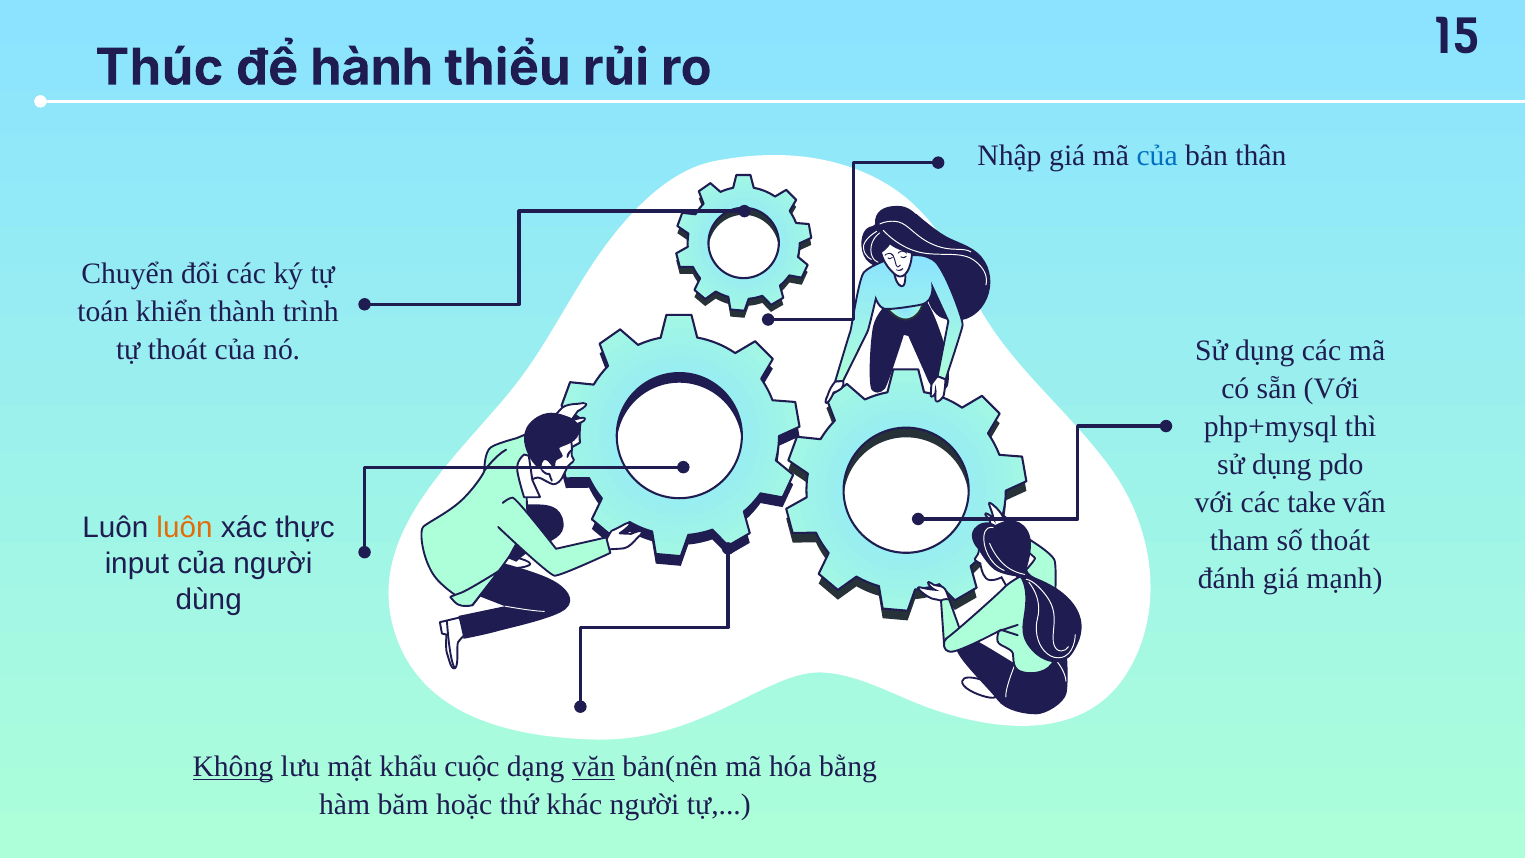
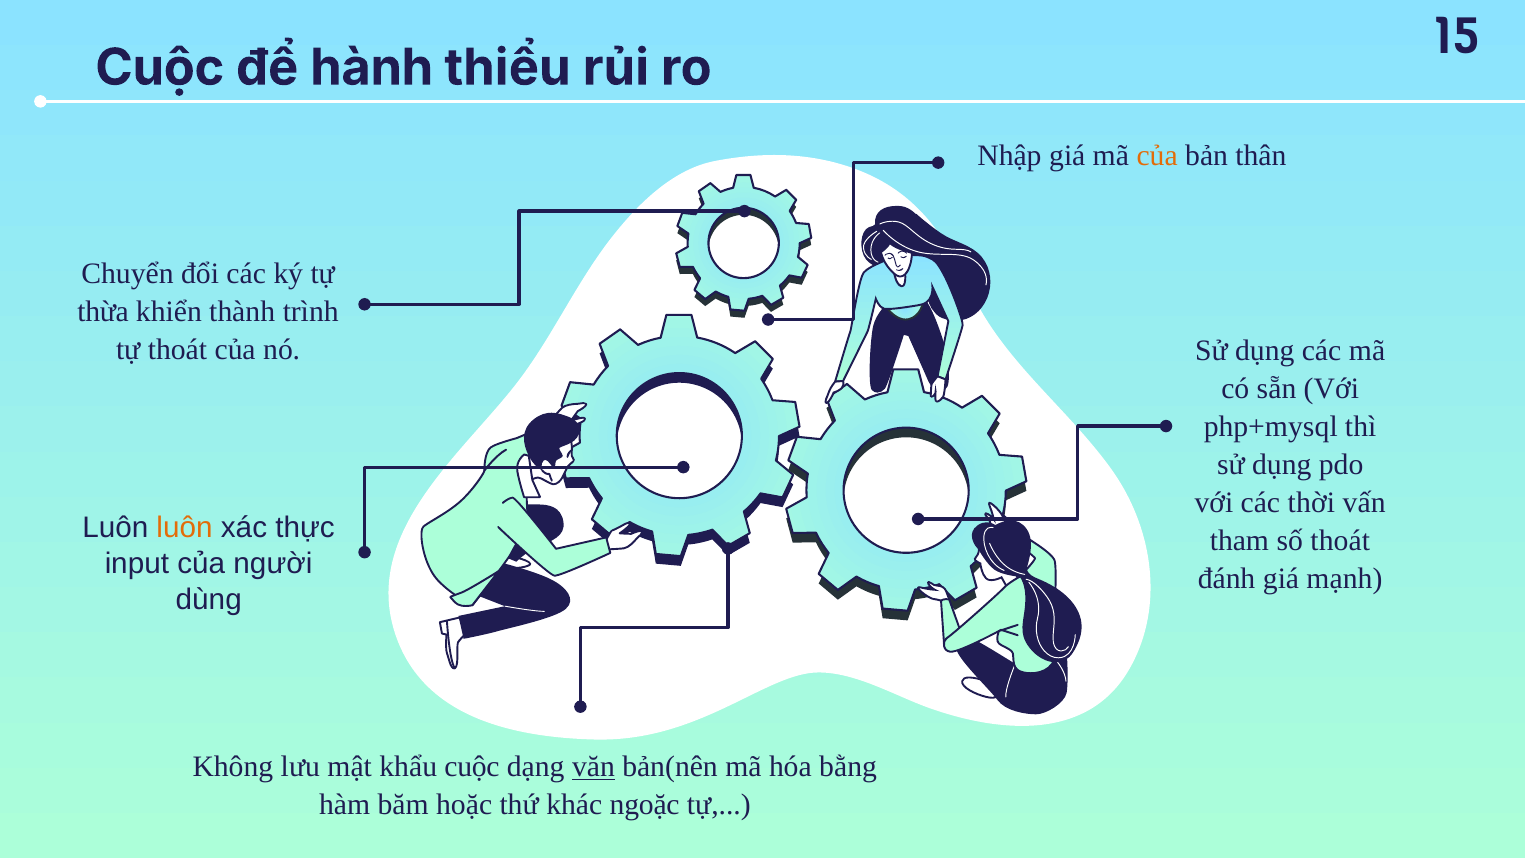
Thúc: Thúc -> Cuộc (160, 68)
của colour: blue -> orange (1157, 156)
toán: toán -> thừa (103, 311)
take: take -> thời (1311, 503)
Không underline: present -> none (233, 767)
khác người: người -> ngoặc (645, 805)
